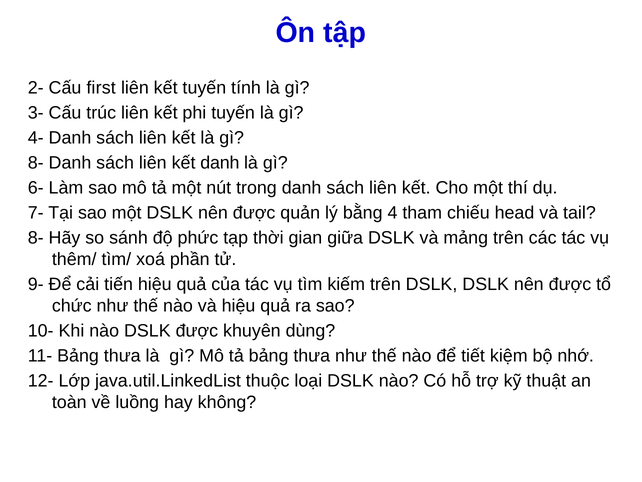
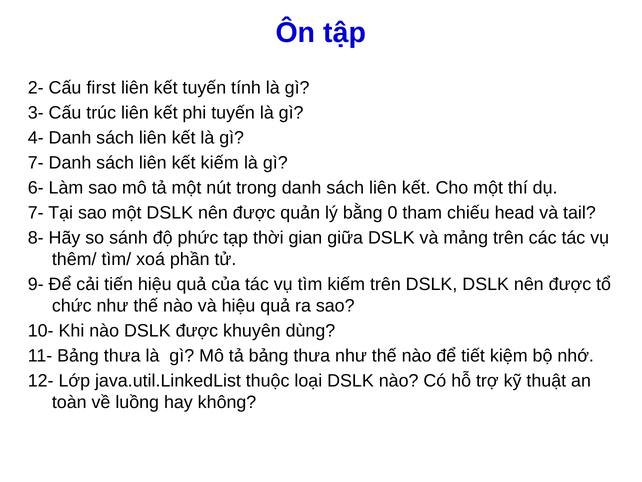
8-: 8- -> 7- (36, 163)
kết danh: danh -> kiếm (220, 163)
4: 4 -> 0 (392, 213)
